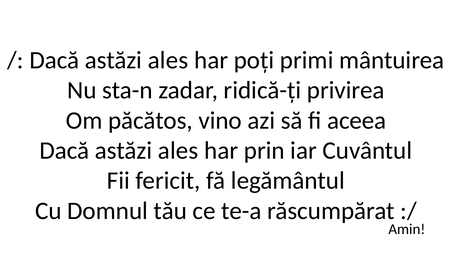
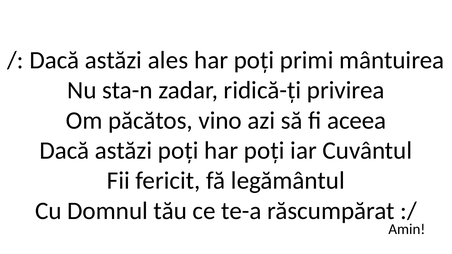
ales: ales -> poți (178, 151)
prin: prin -> poți (264, 151)
